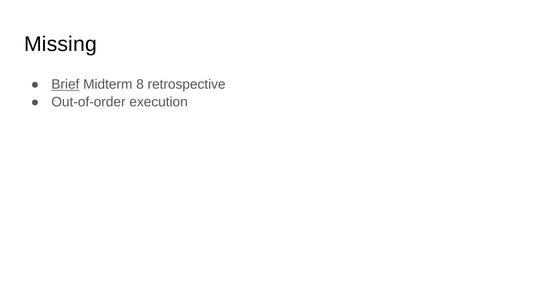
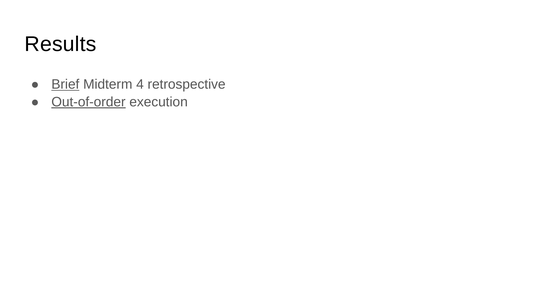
Missing: Missing -> Results (60, 44)
8: 8 -> 4 (140, 84)
Out-of-order underline: none -> present (88, 102)
